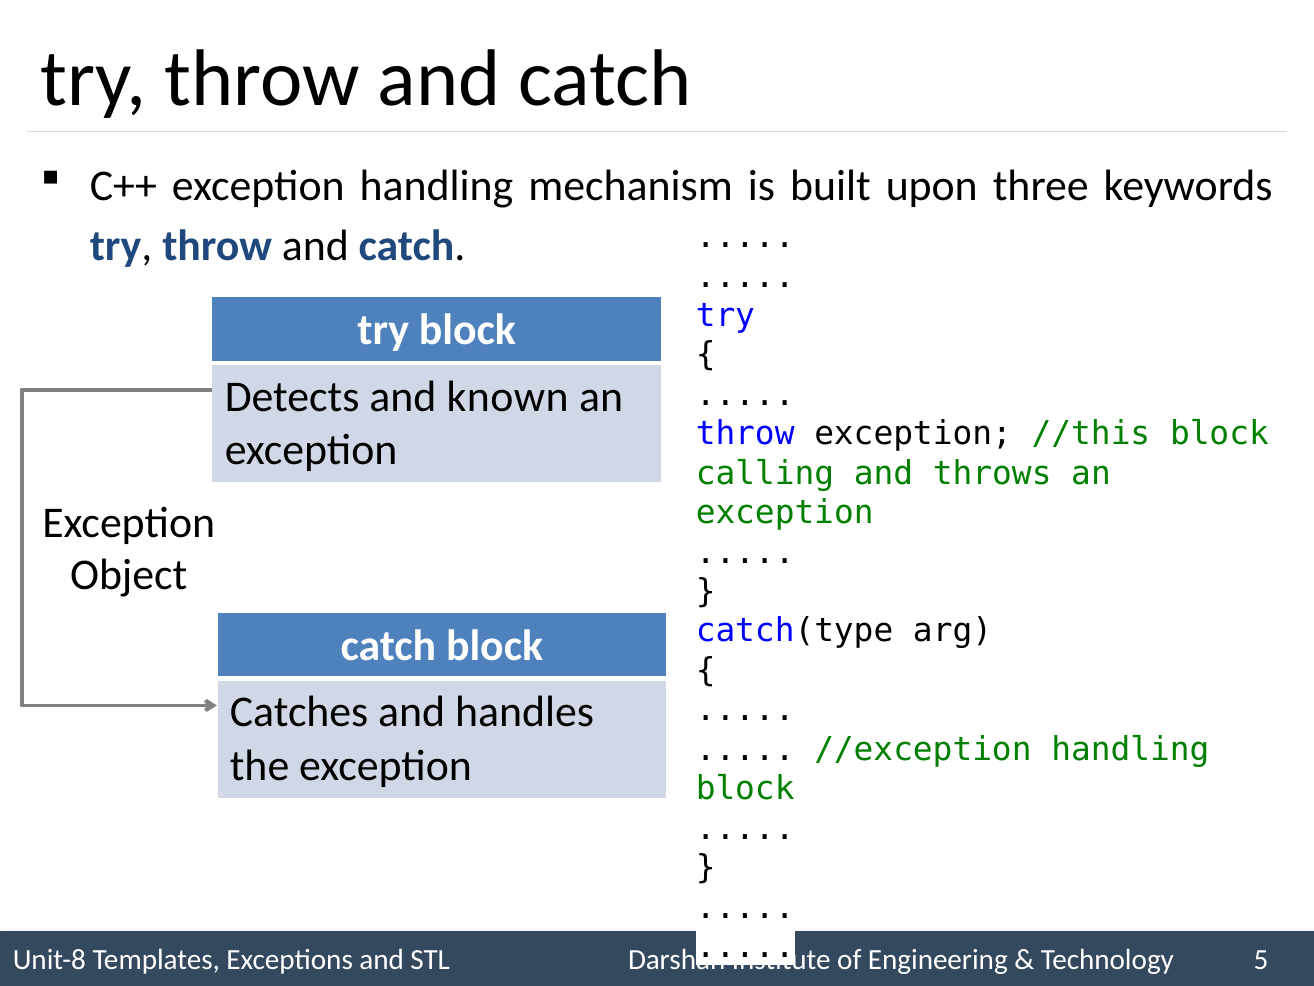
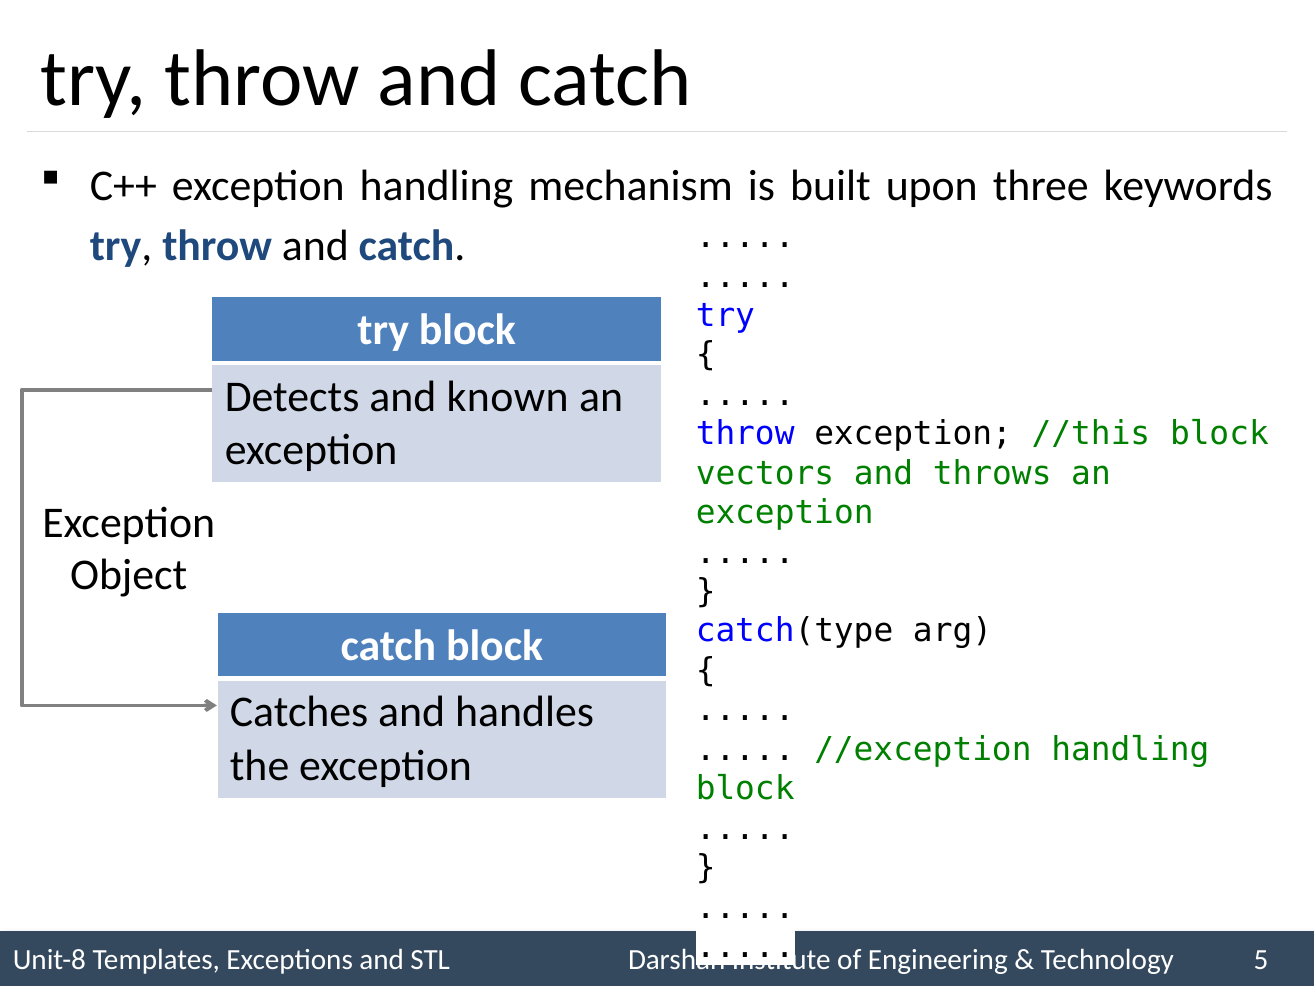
calling: calling -> vectors (765, 473)
